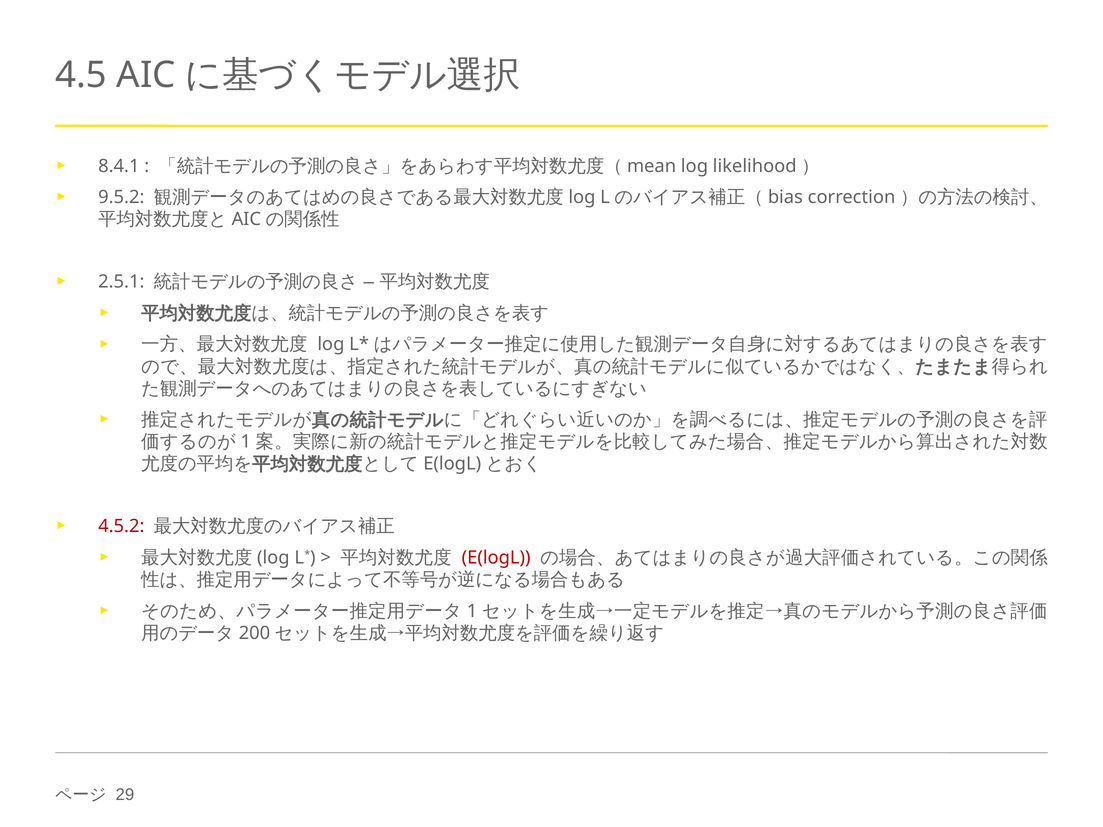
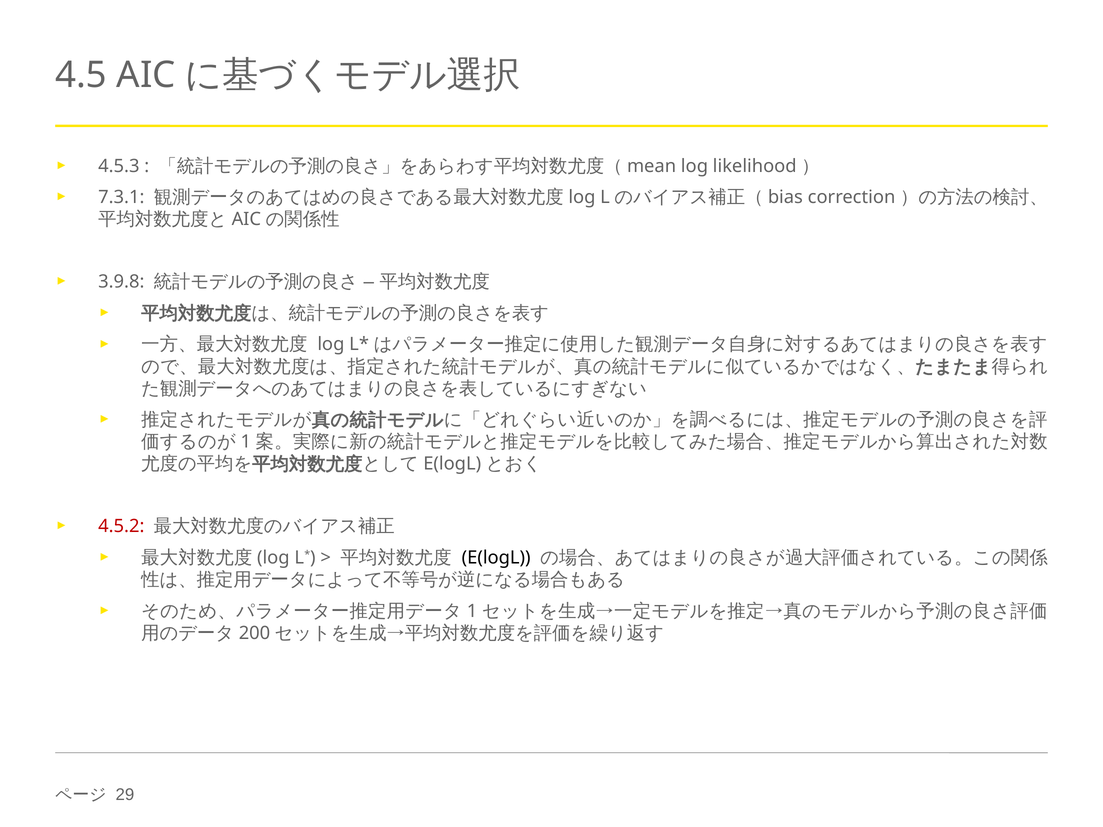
8.4.1: 8.4.1 -> 4.5.3 (119, 166)
9.5.2: 9.5.2 -> 7.3.1 (121, 197)
2.5.1: 2.5.1 -> 3.9.8 (121, 282)
E(logL colour: red -> black (496, 558)
